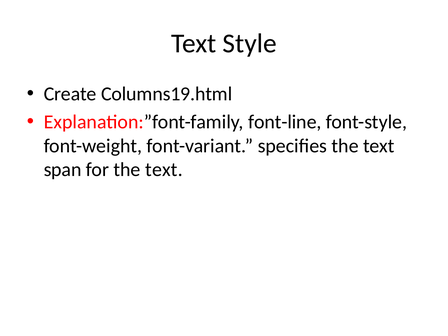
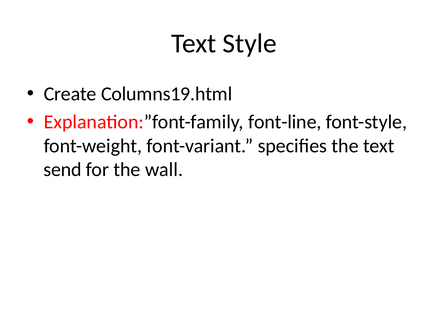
span: span -> send (63, 170)
for the text: text -> wall (164, 170)
